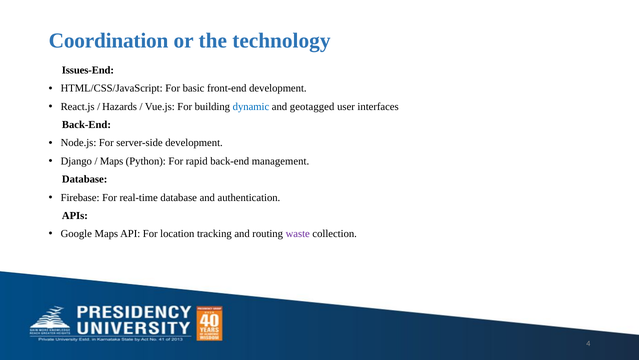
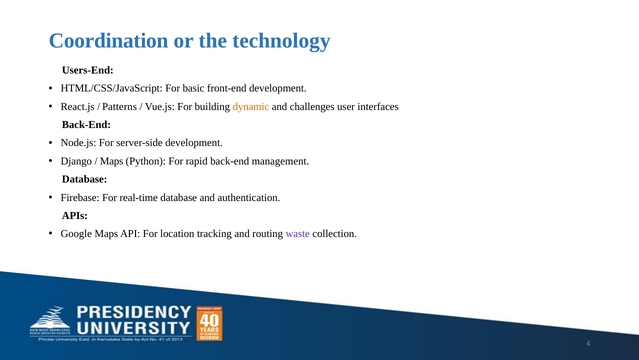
Issues-End: Issues-End -> Users-End (88, 70)
Hazards: Hazards -> Patterns (120, 106)
dynamic colour: blue -> orange (251, 106)
geotagged: geotagged -> challenges (312, 106)
